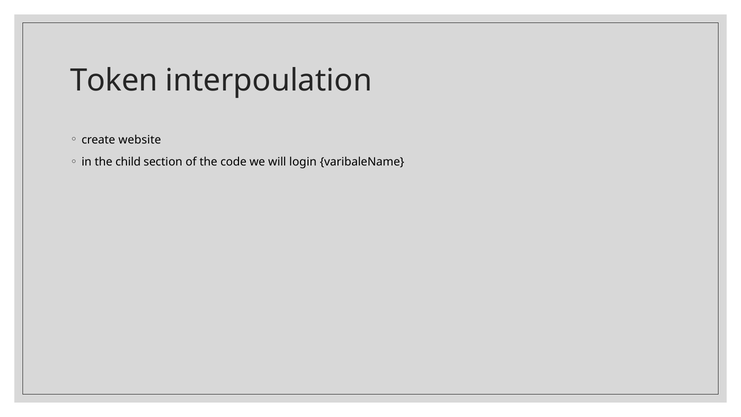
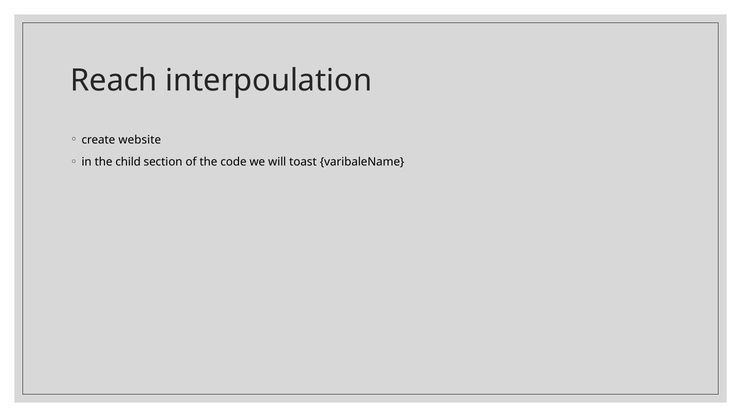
Token: Token -> Reach (114, 81)
login: login -> toast (303, 162)
